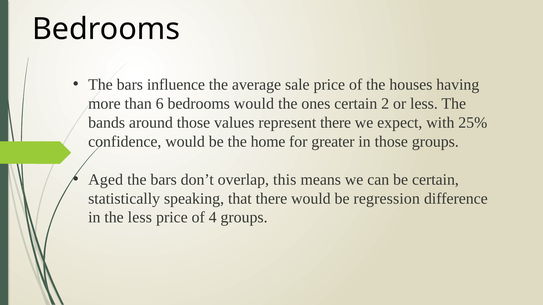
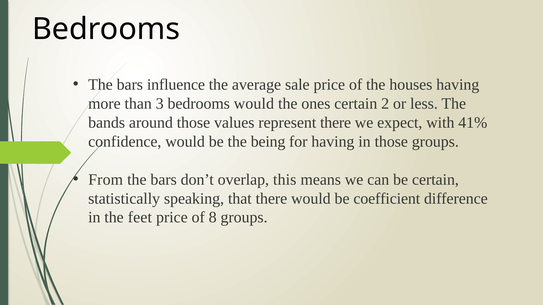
6: 6 -> 3 (160, 104)
25%: 25% -> 41% (473, 123)
home: home -> being (268, 142)
for greater: greater -> having (333, 142)
Aged: Aged -> From (106, 180)
regression: regression -> coefficient (387, 199)
the less: less -> feet (140, 218)
4: 4 -> 8 (213, 218)
